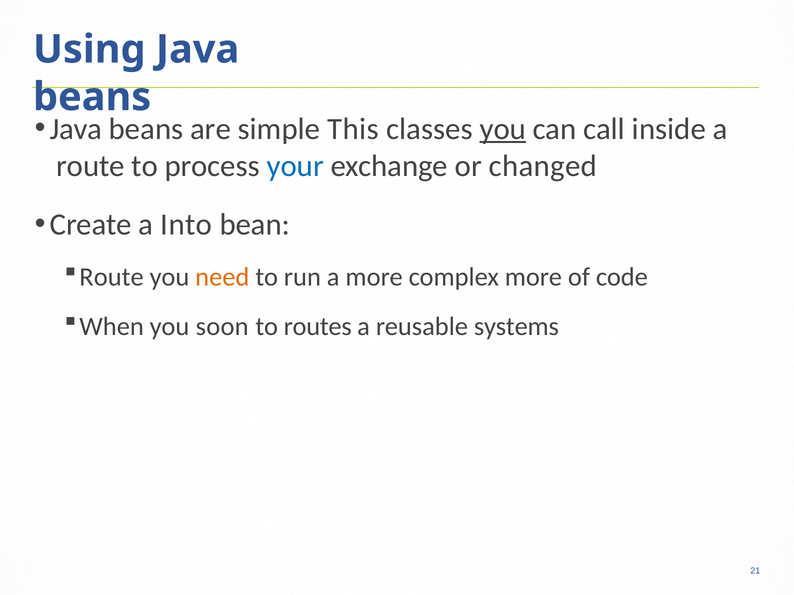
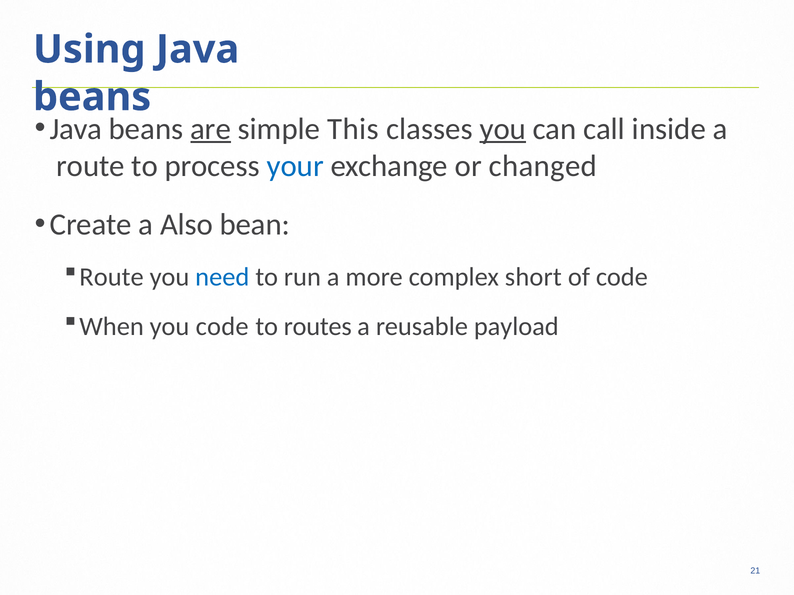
are underline: none -> present (211, 129)
Into: Into -> Also (187, 225)
need colour: orange -> blue (222, 277)
complex more: more -> short (533, 277)
you soon: soon -> code (222, 327)
systems: systems -> payload (516, 327)
